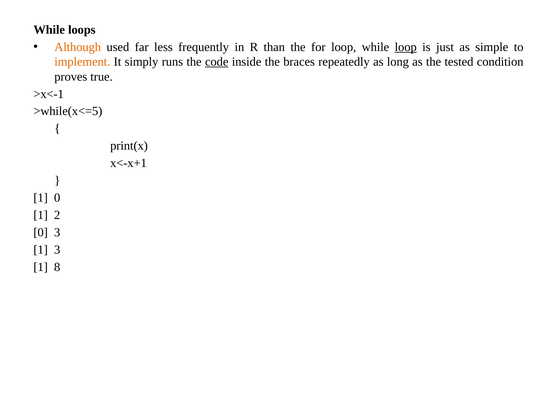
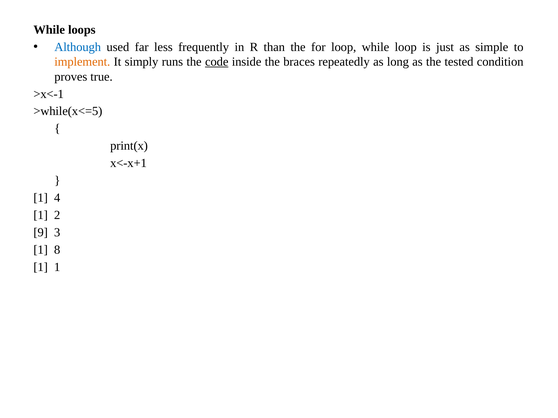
Although colour: orange -> blue (78, 47)
loop underline: present -> none (406, 47)
1 0: 0 -> 4 (57, 198)
0: 0 -> 9 (41, 233)
1 3: 3 -> 8 (57, 250)
1 8: 8 -> 1 (57, 267)
